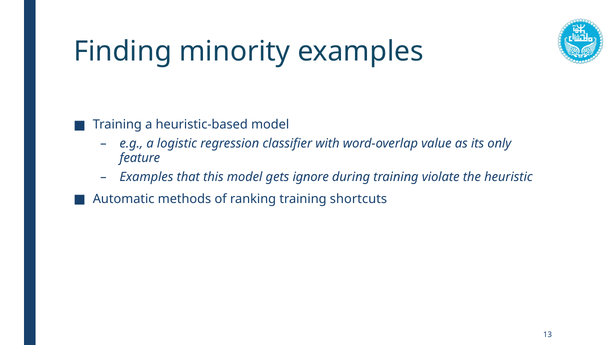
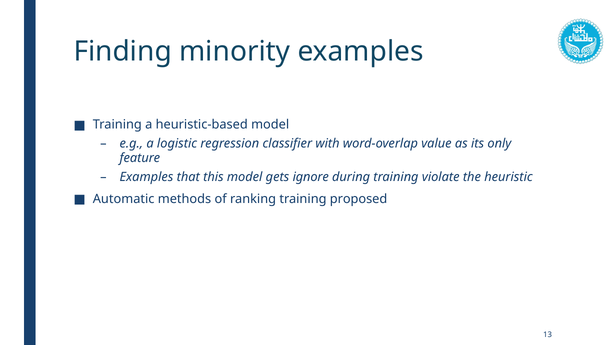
shortcuts: shortcuts -> proposed (359, 199)
